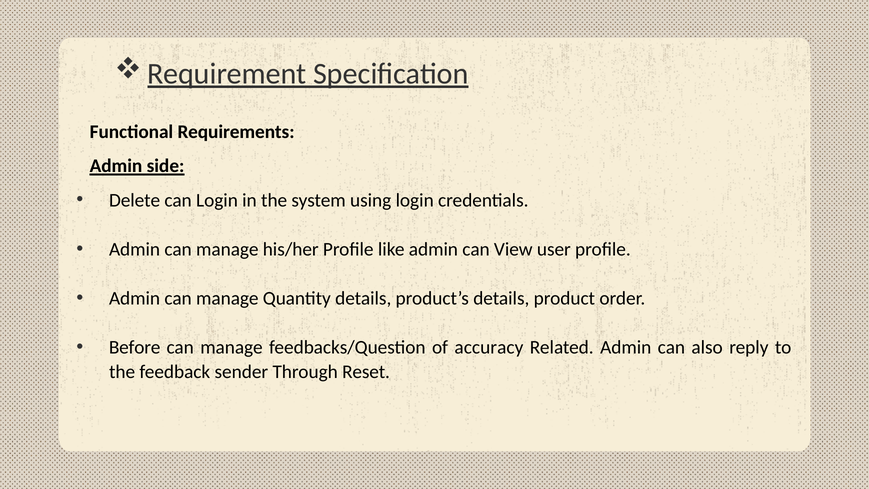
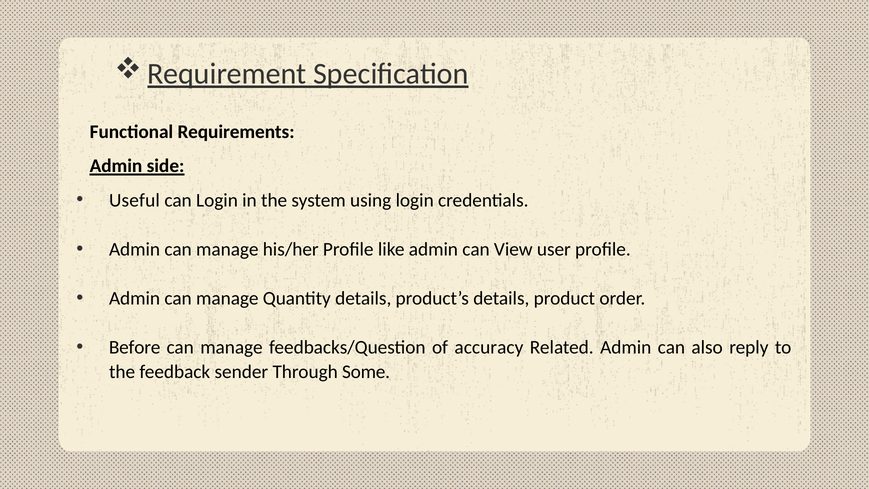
Delete: Delete -> Useful (134, 200)
Reset: Reset -> Some (366, 372)
